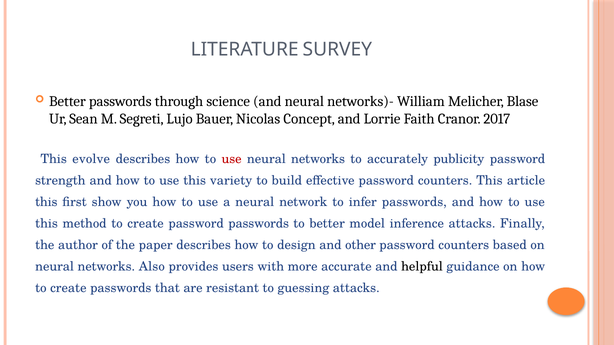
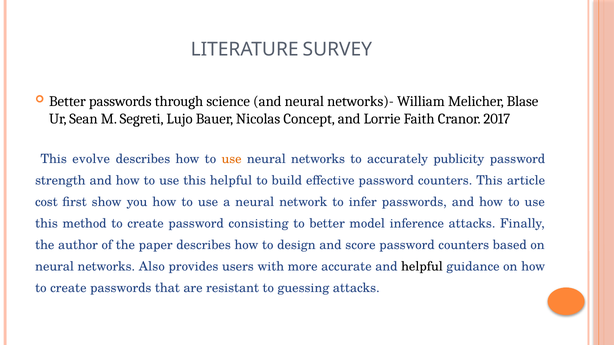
use colour: red -> orange (232, 159)
this variety: variety -> helpful (231, 181)
this: this -> cost (46, 202)
password passwords: passwords -> consisting (259, 224)
other: other -> score (360, 246)
